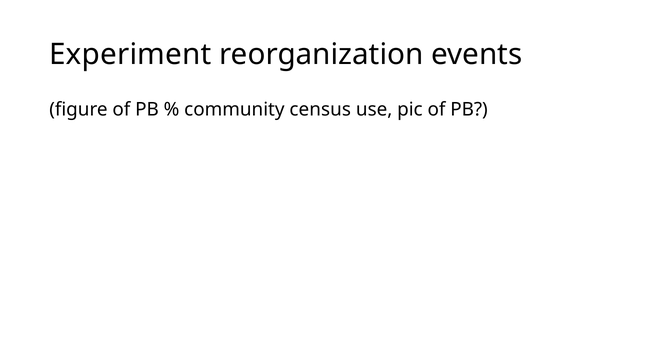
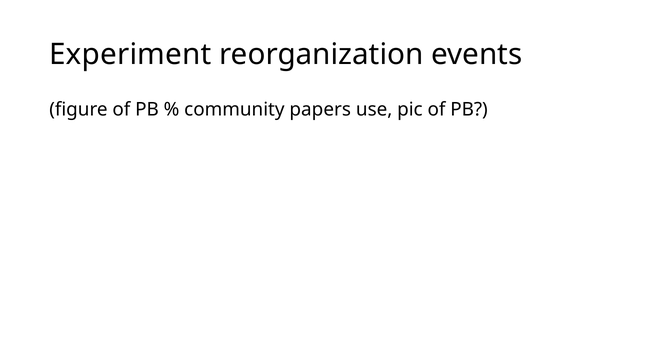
census: census -> papers (320, 109)
